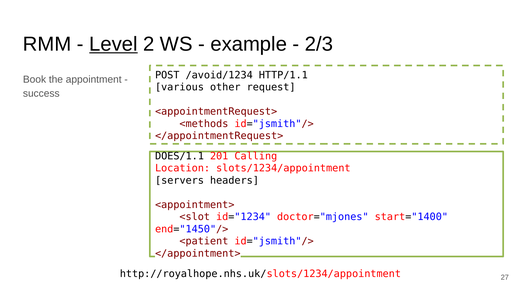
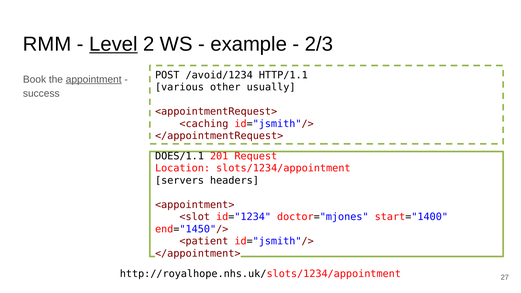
appointment underline: none -> present (94, 79)
request: request -> usually (271, 87)
<methods: <methods -> <caching (204, 124)
Calling: Calling -> Request (256, 156)
